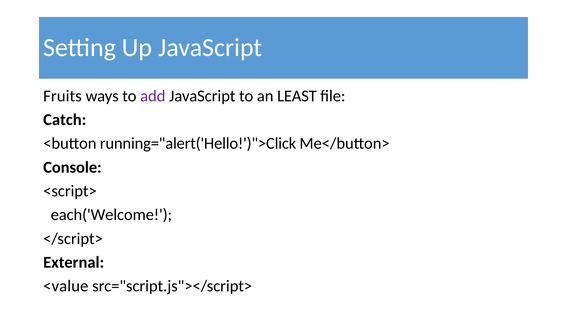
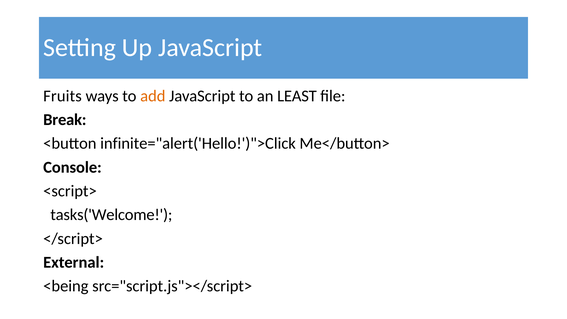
add colour: purple -> orange (153, 96)
Catch: Catch -> Break (65, 120)
running="alert('Hello!')">Click: running="alert('Hello!')">Click -> infinite="alert('Hello!')">Click (198, 143)
each('Welcome: each('Welcome -> tasks('Welcome (111, 215)
<value: <value -> <being (66, 286)
